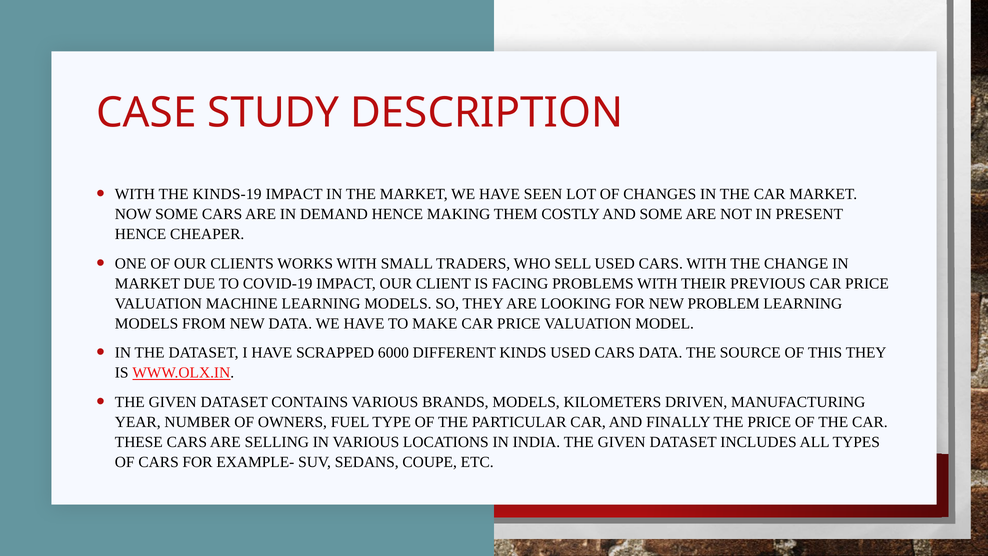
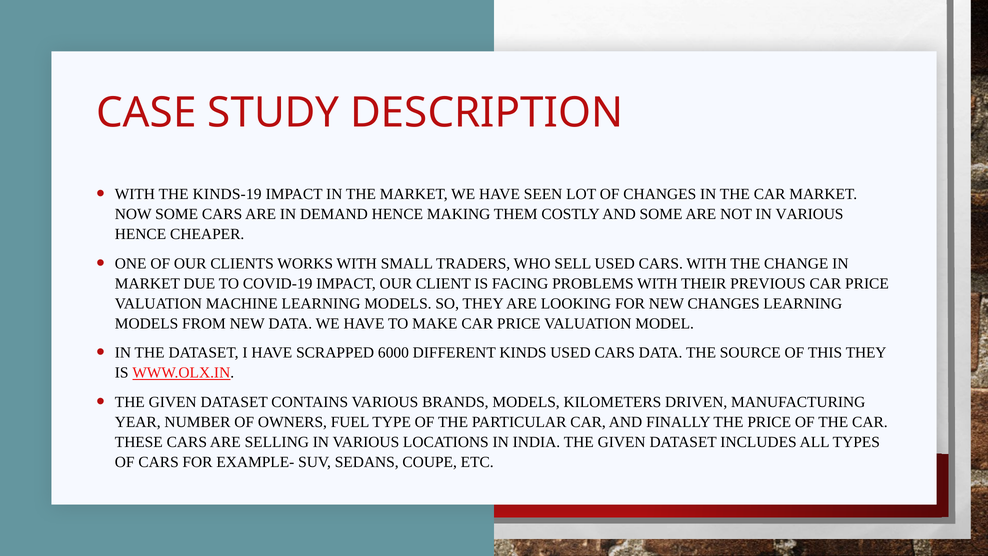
NOT IN PRESENT: PRESENT -> VARIOUS (809, 214)
NEW PROBLEM: PROBLEM -> CHANGES (724, 303)
